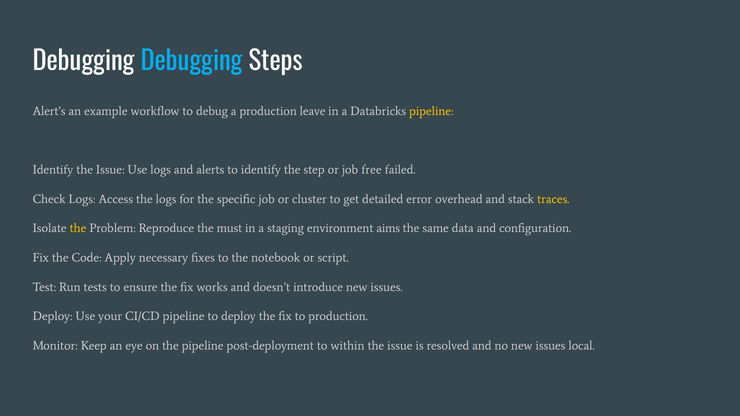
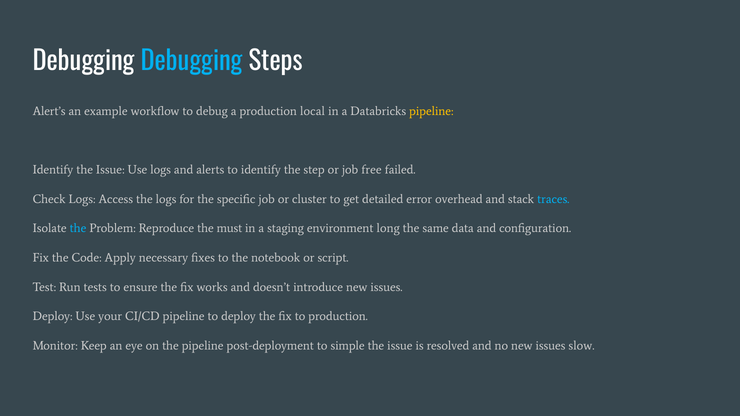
leave: leave -> local (312, 111)
traces colour: yellow -> light blue (553, 199)
the colour: yellow -> light blue (78, 228)
aims: aims -> long (388, 228)
within: within -> simple (348, 346)
local: local -> slow (581, 346)
